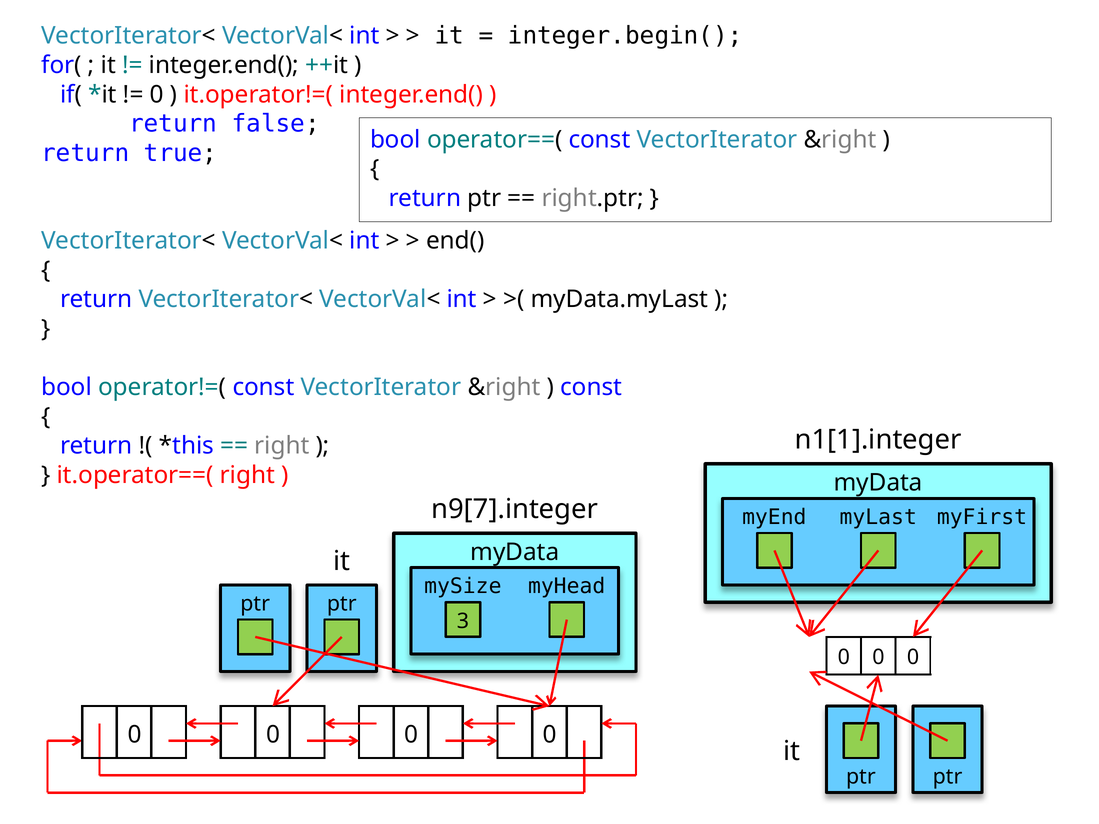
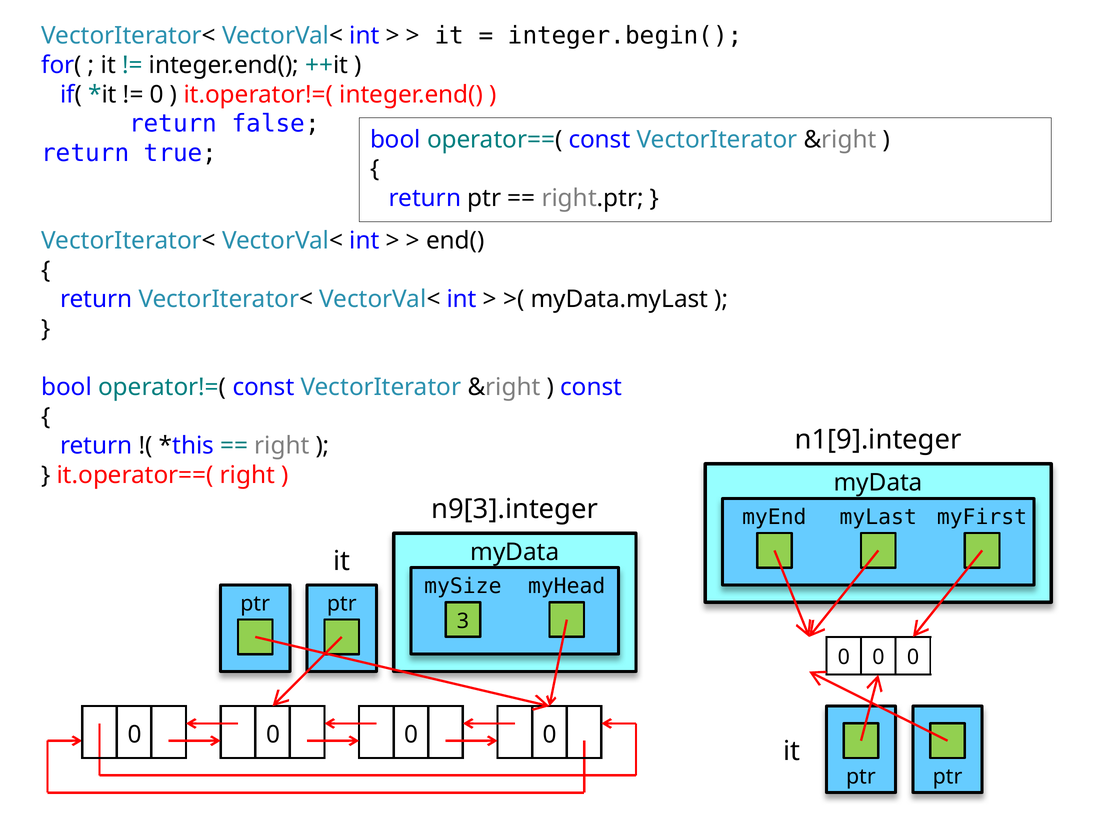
n1[1].integer: n1[1].integer -> n1[9].integer (878, 440)
n9[7].integer: n9[7].integer -> n9[3].integer (515, 509)
